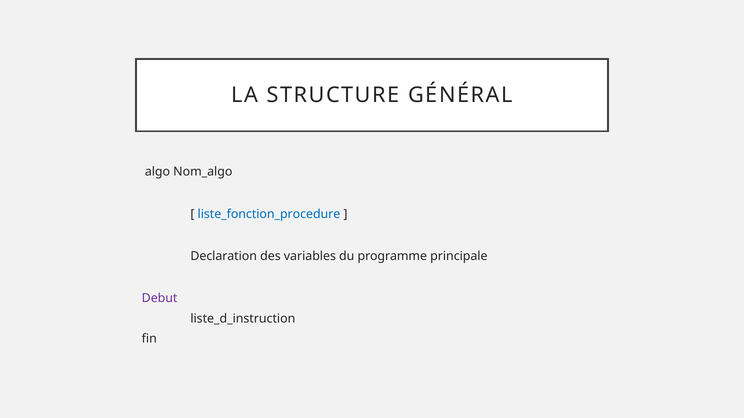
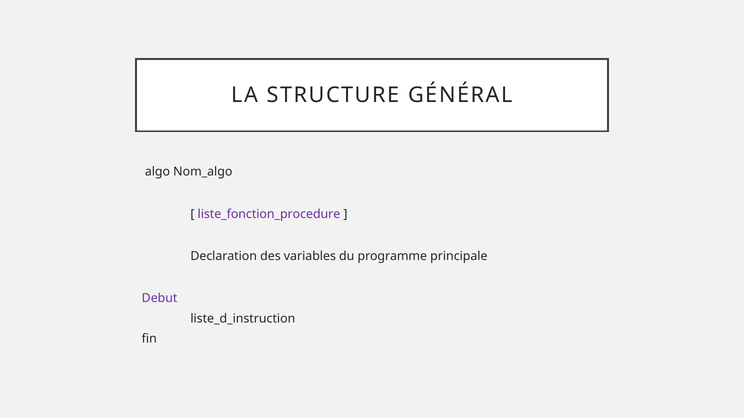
liste_fonction_procedure colour: blue -> purple (269, 214)
